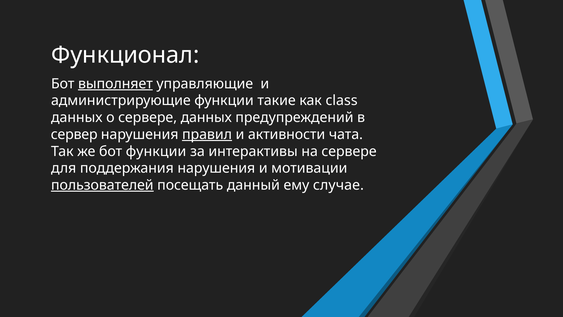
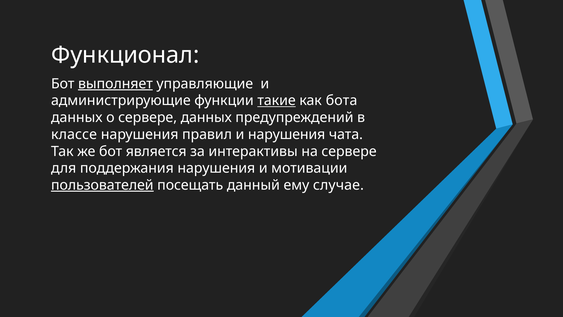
такие underline: none -> present (277, 101)
class: class -> бота (342, 101)
сервер: сервер -> классе (74, 134)
правил underline: present -> none (207, 134)
и активности: активности -> нарушения (287, 134)
бот функции: функции -> является (156, 151)
